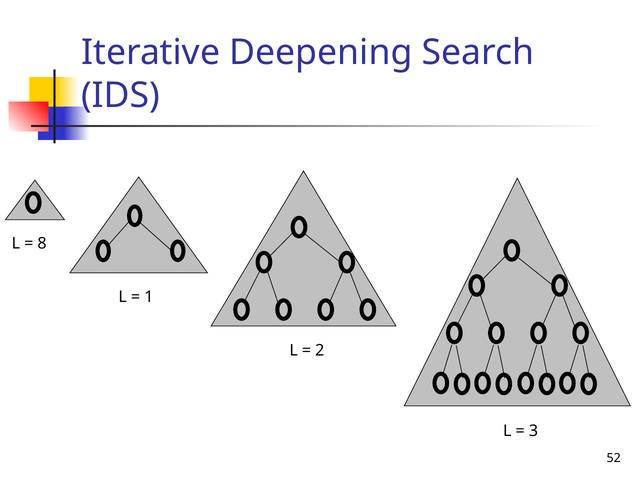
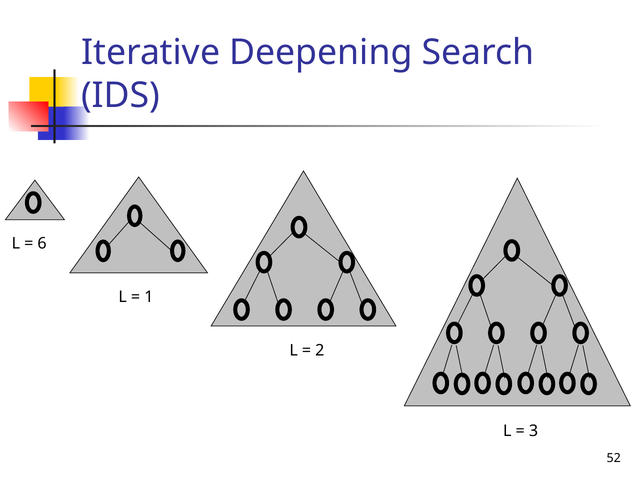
8: 8 -> 6 (42, 244)
